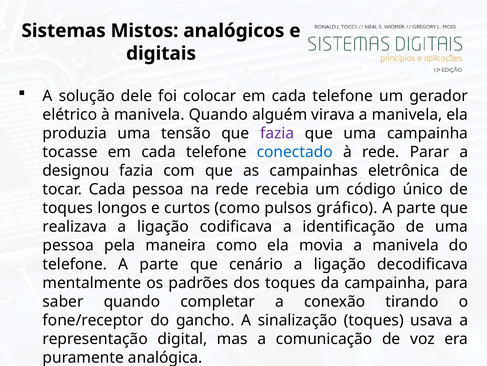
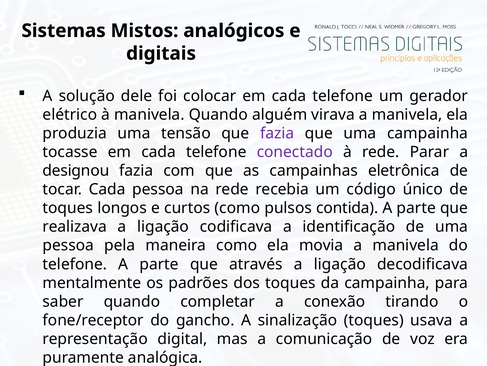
conectado colour: blue -> purple (295, 152)
gráfico: gráfico -> contida (347, 208)
cenário: cenário -> através (256, 264)
